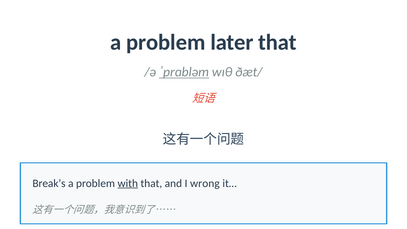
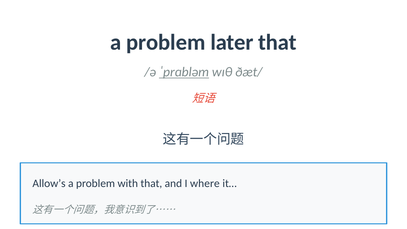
Break’s: Break’s -> Allow’s (49, 183)
with underline: present -> none (128, 183)
wrong: wrong -> where (205, 183)
